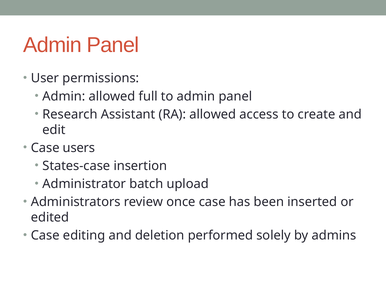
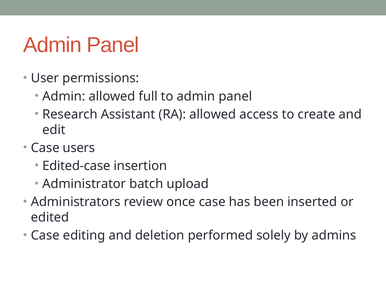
States-case: States-case -> Edited-case (76, 166)
